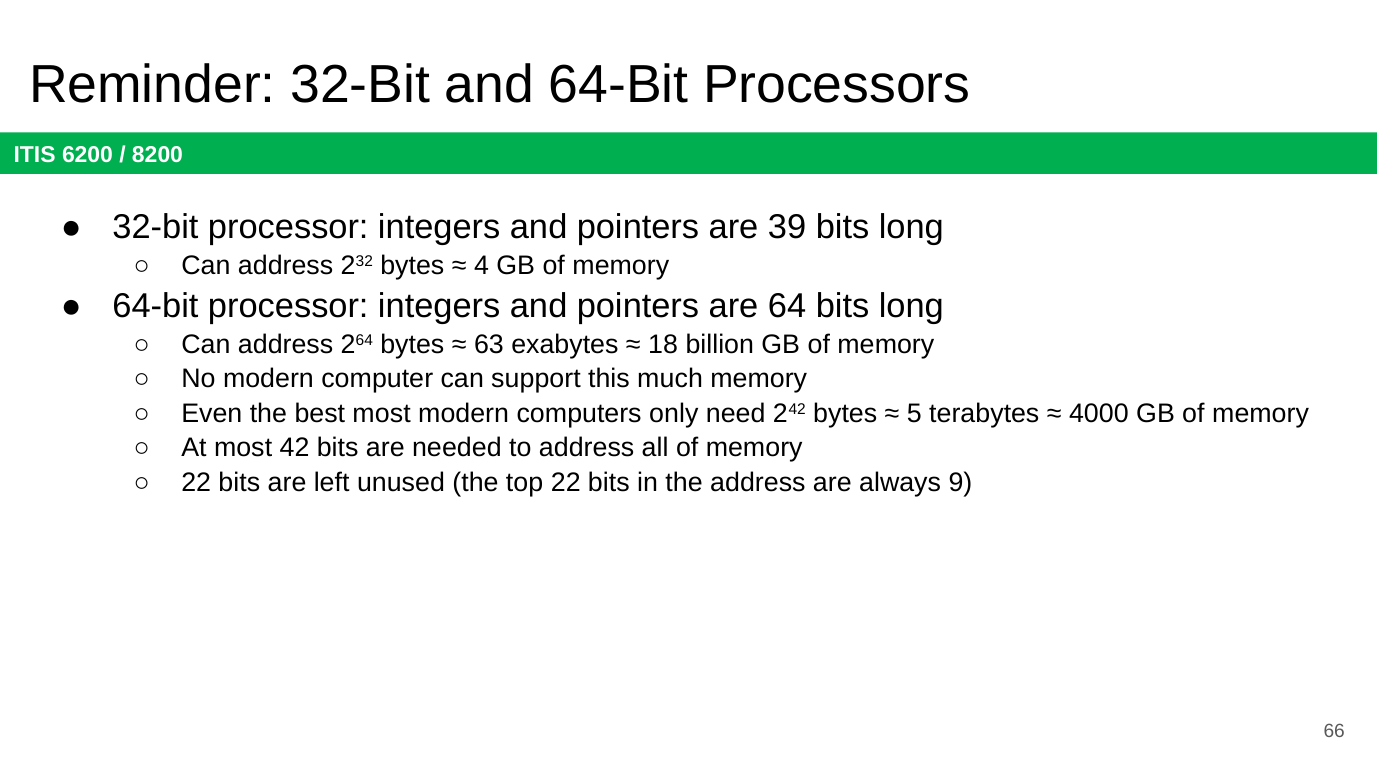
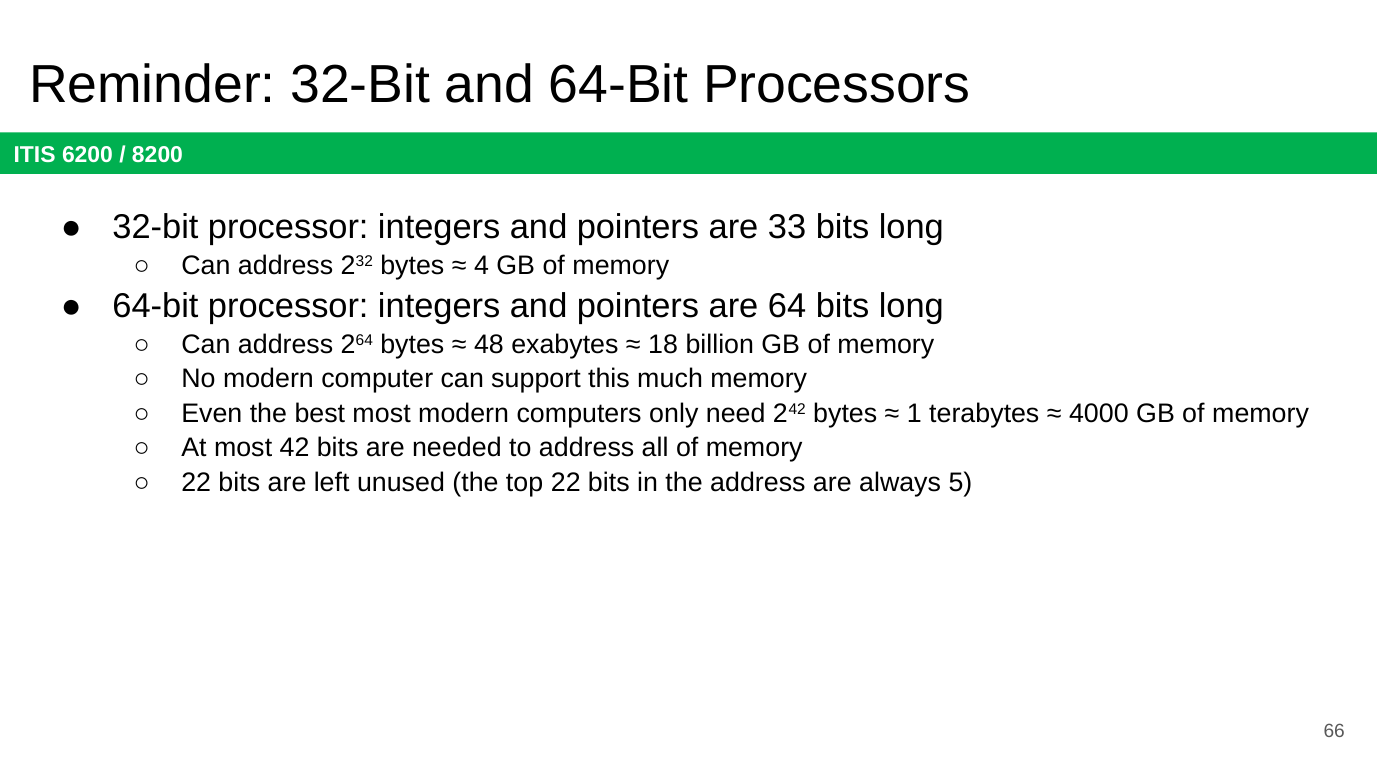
39: 39 -> 33 (787, 227)
63: 63 -> 48 (489, 345)
5: 5 -> 1 (914, 414)
9: 9 -> 5 (961, 483)
